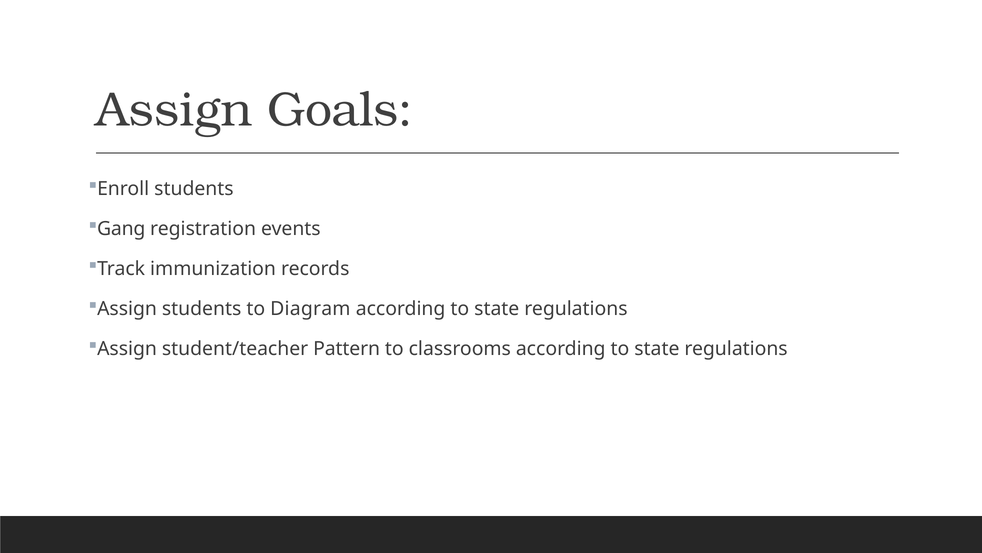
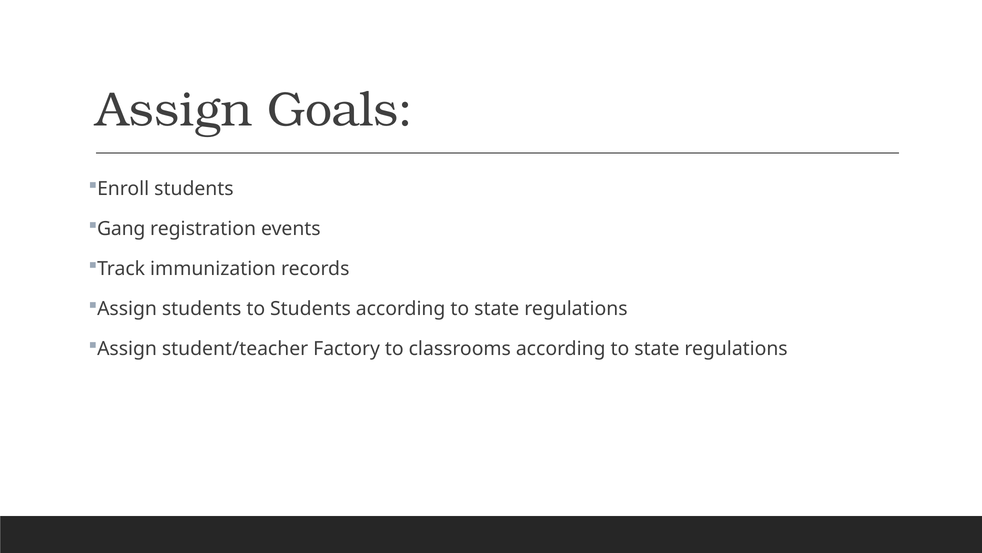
to Diagram: Diagram -> Students (310, 309)
Pattern: Pattern -> Factory (347, 349)
